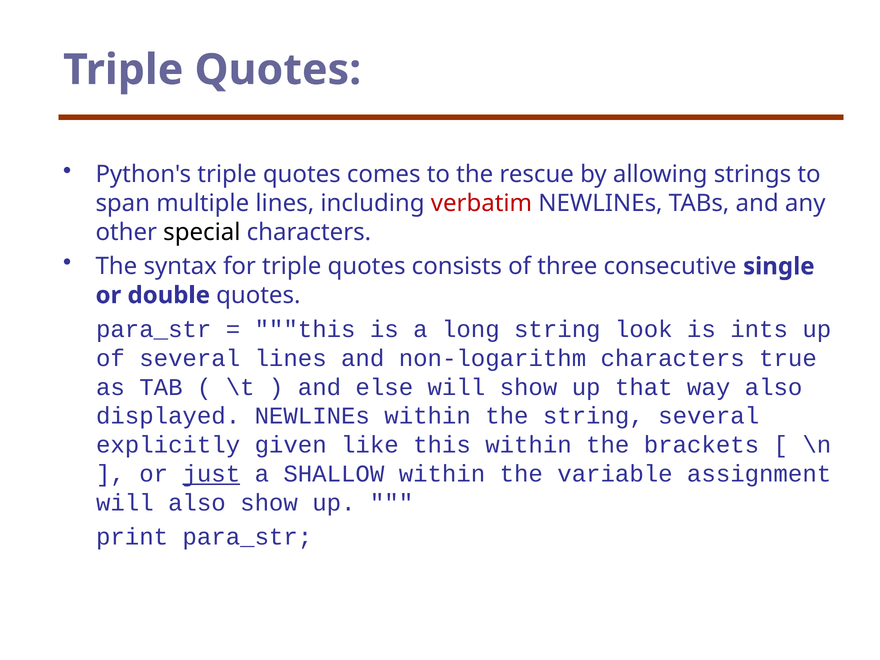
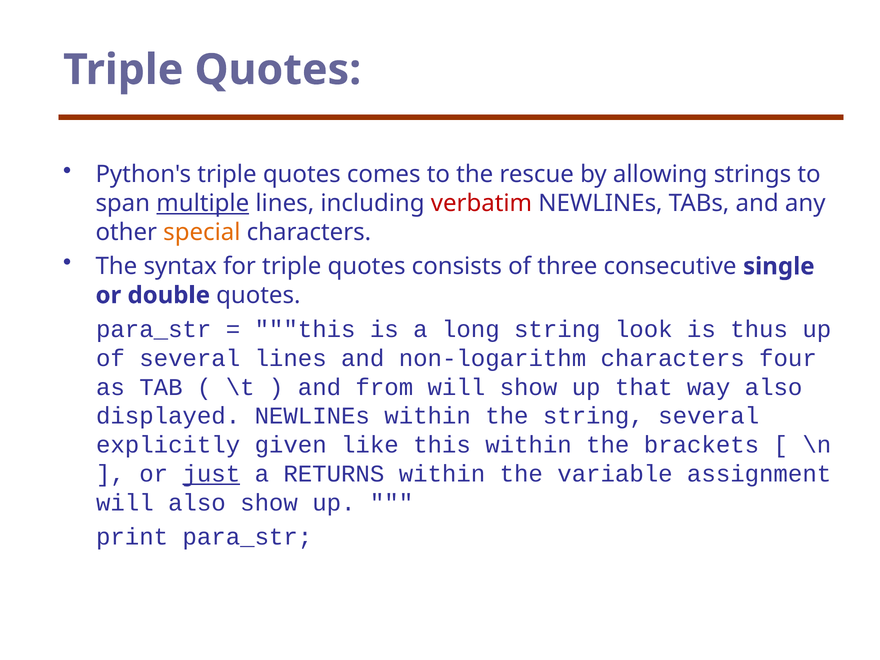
multiple underline: none -> present (203, 203)
special colour: black -> orange (202, 232)
ints: ints -> thus (759, 329)
true: true -> four (788, 358)
else: else -> from (384, 387)
SHALLOW: SHALLOW -> RETURNS (334, 474)
